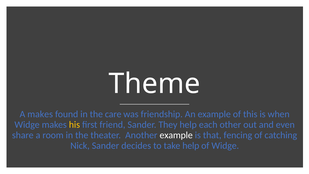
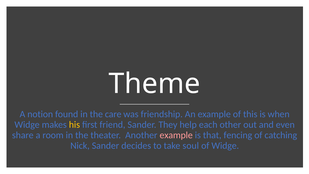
A makes: makes -> notion (40, 114)
example colour: white -> pink (176, 135)
take help: help -> soul (191, 145)
